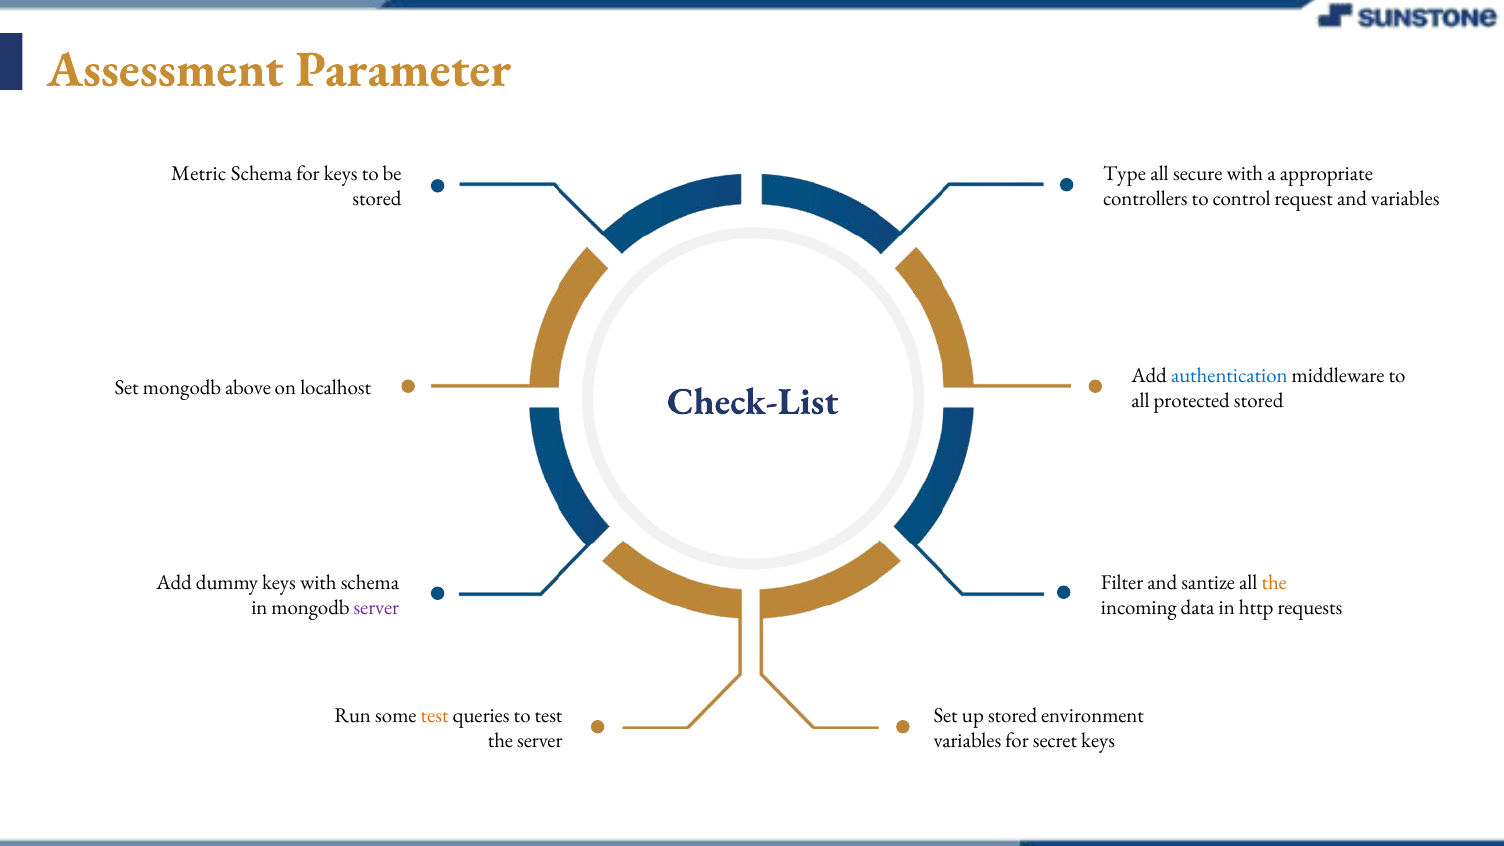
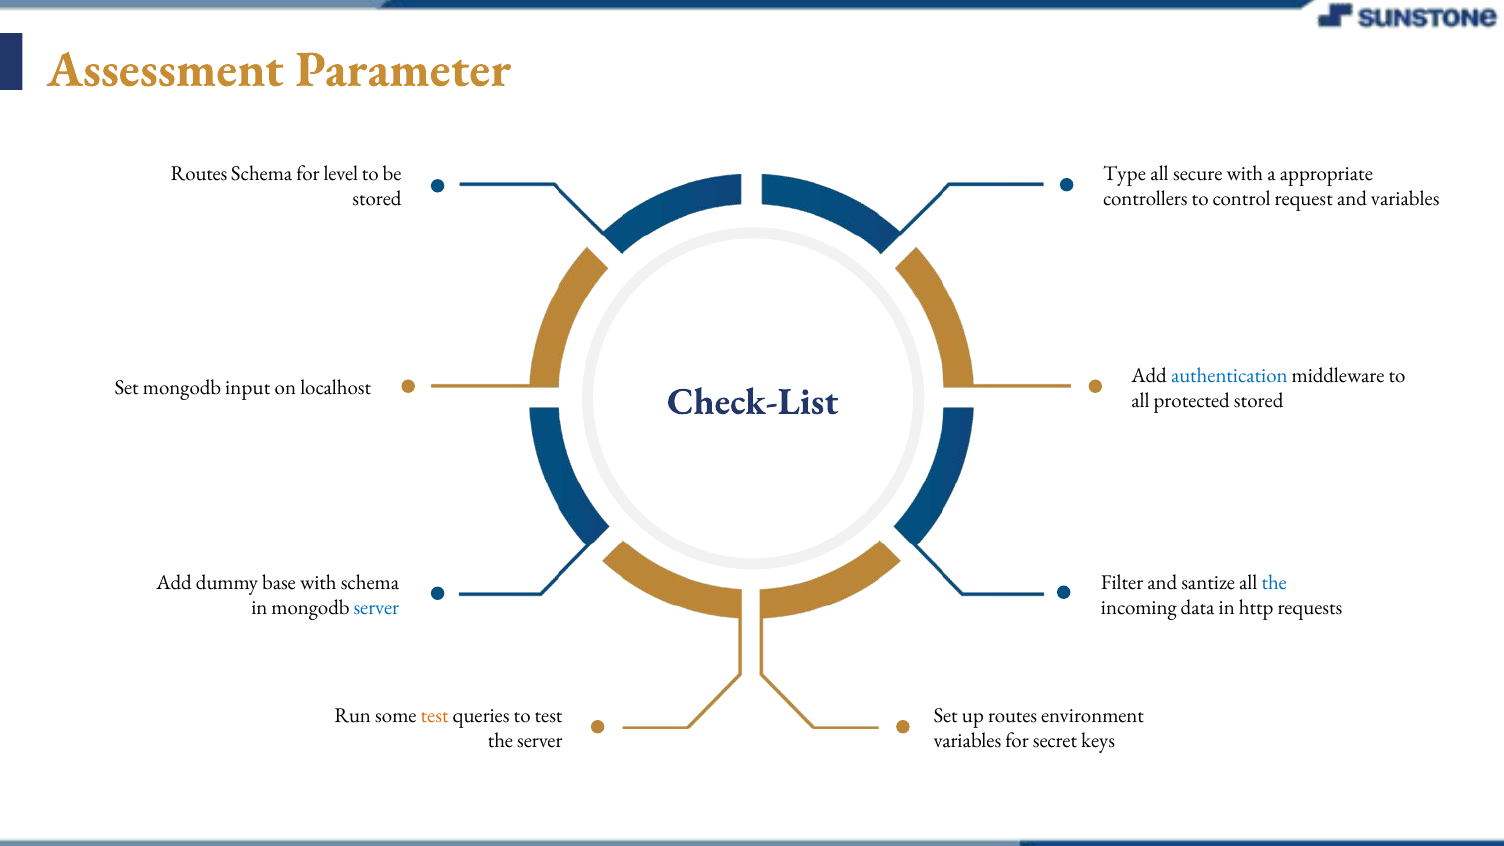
Metric: Metric -> Routes (199, 173)
for keys: keys -> level (341, 173)
above: above -> input (248, 388)
dummy keys: keys -> base (279, 582)
the colour: orange -> blue (1274, 582)
server colour: purple -> blue (376, 608)
up stored: stored -> routes (1013, 716)
